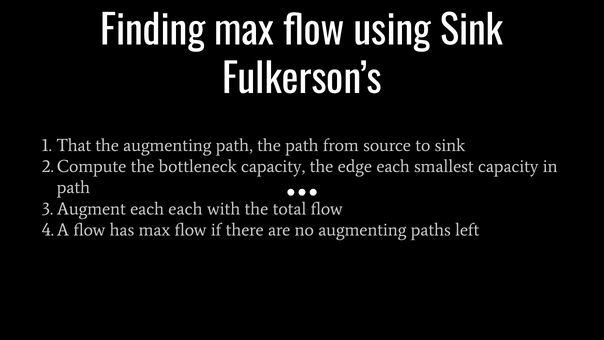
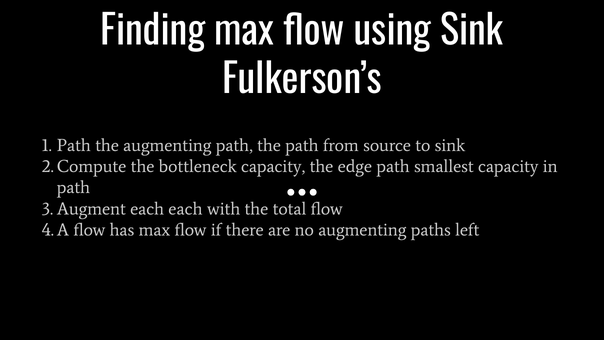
That: That -> Path (74, 145)
edge each: each -> path (393, 166)
